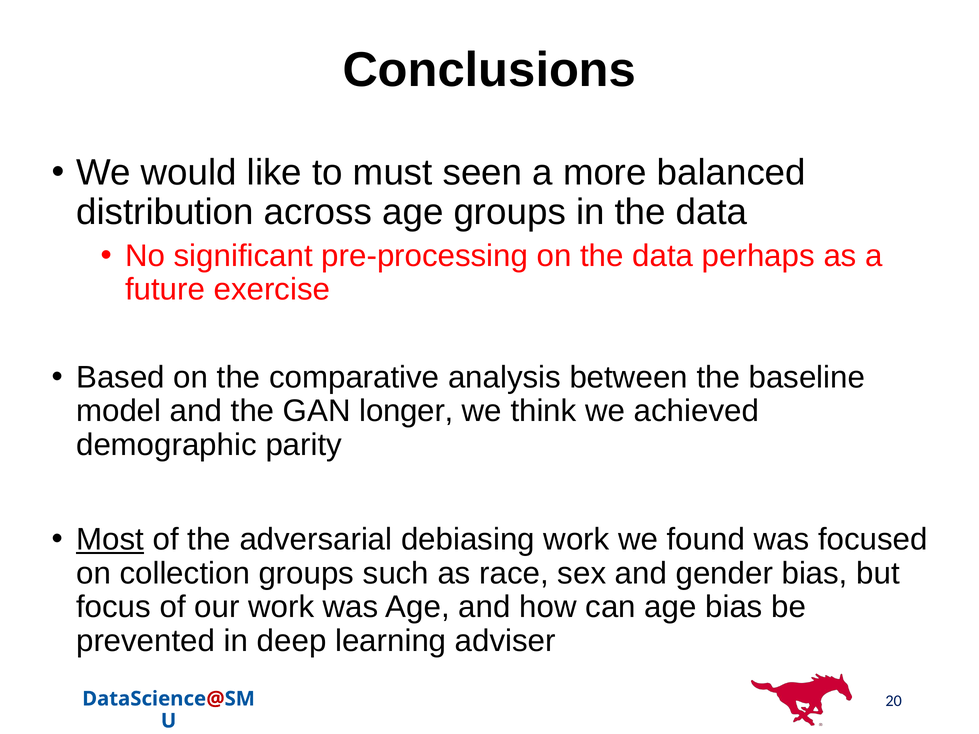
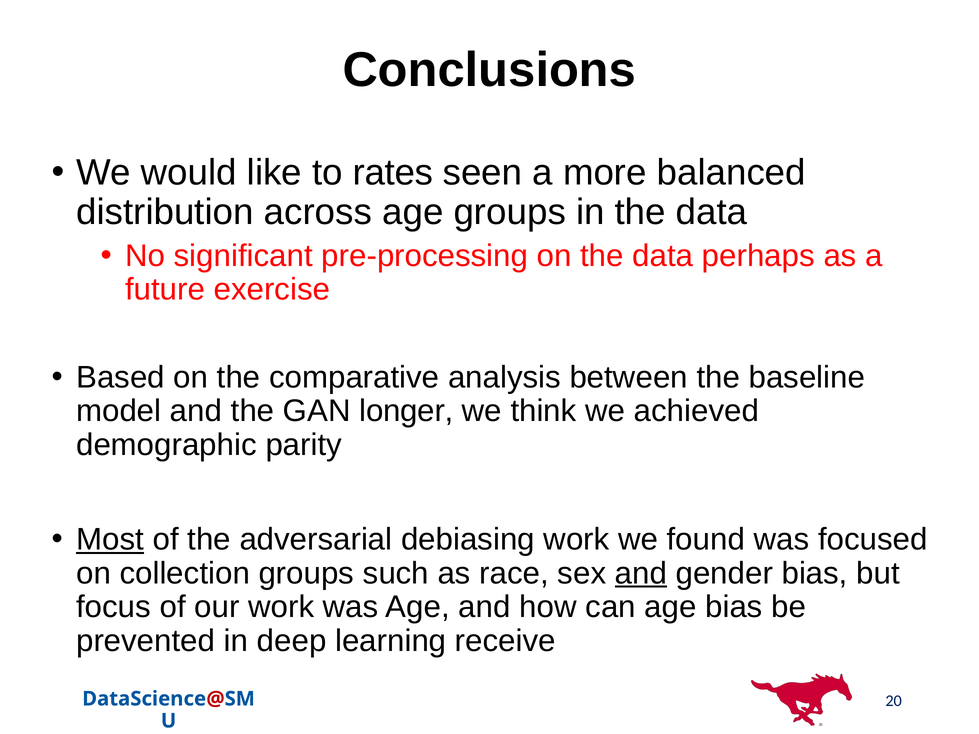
must: must -> rates (393, 173)
and underline: none -> present (641, 573)
adviser: adviser -> receive (505, 641)
